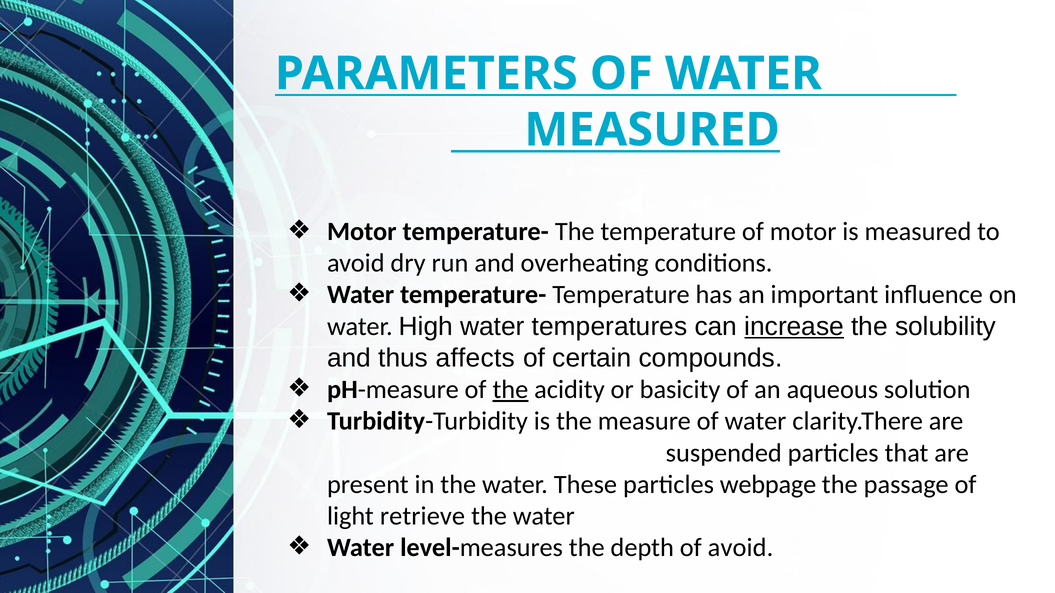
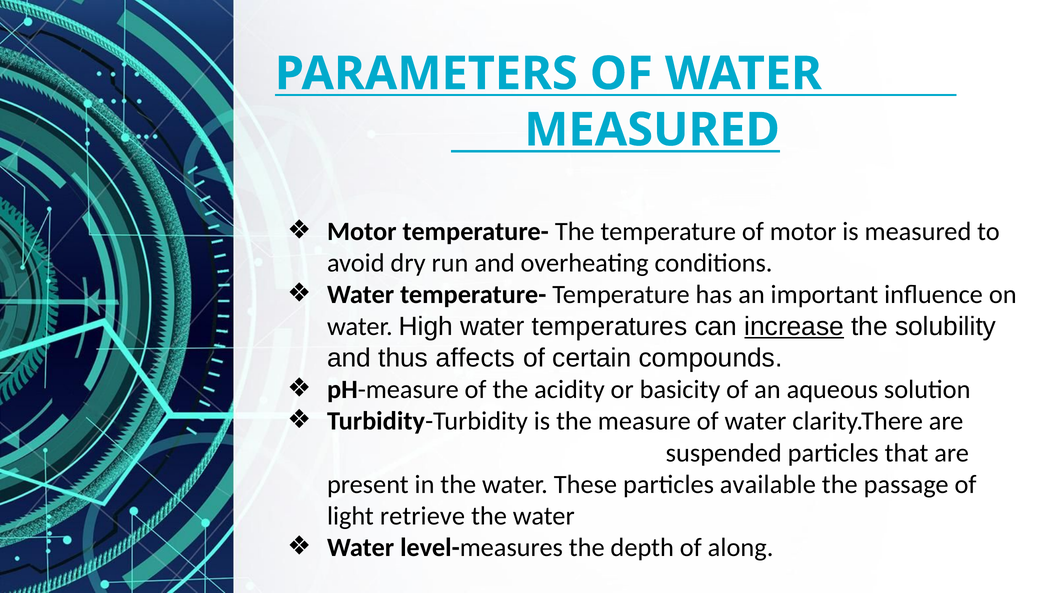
the underline: present -> none (510, 390)
webpage: webpage -> available (768, 485)
of avoid: avoid -> along (741, 548)
